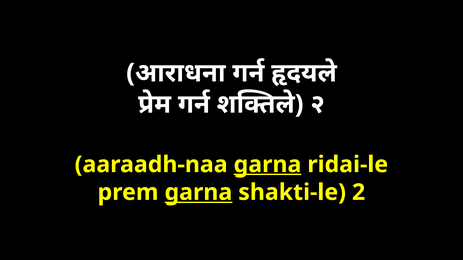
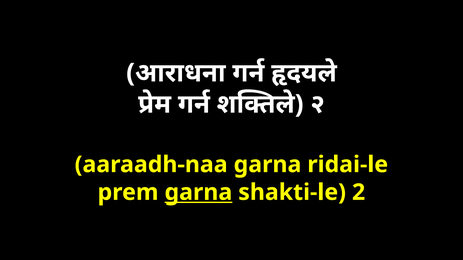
garna underline: present -> none (267, 165)
